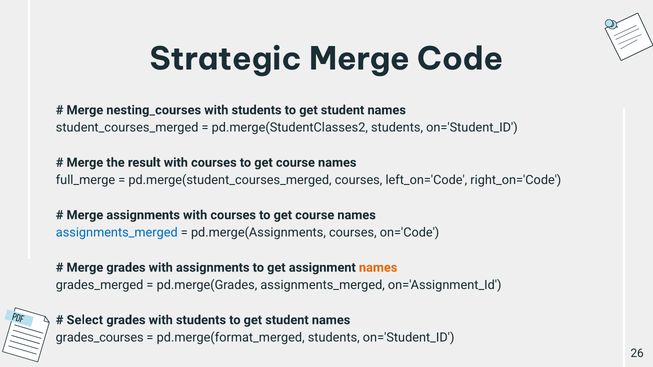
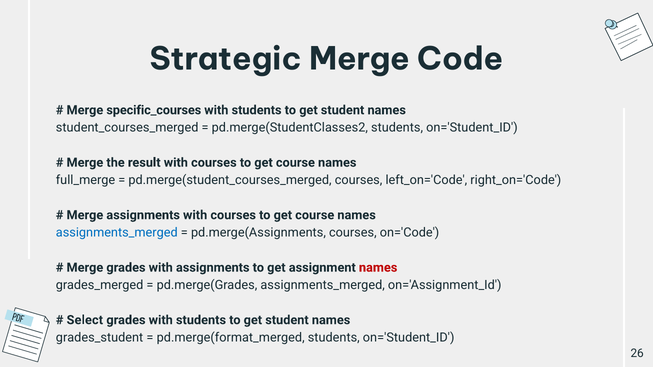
nesting_courses: nesting_courses -> specific_courses (154, 110)
names colour: orange -> red (378, 268)
grades_courses: grades_courses -> grades_student (100, 338)
